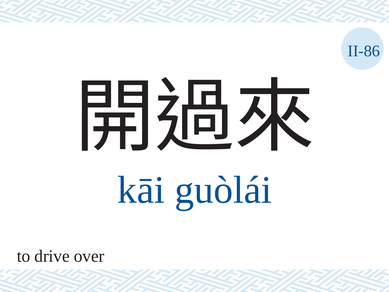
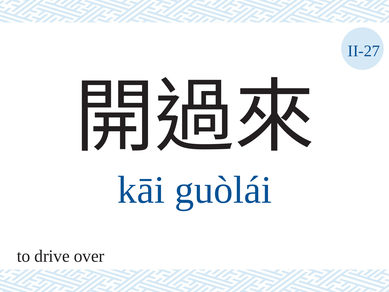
II-86: II-86 -> II-27 (364, 51)
